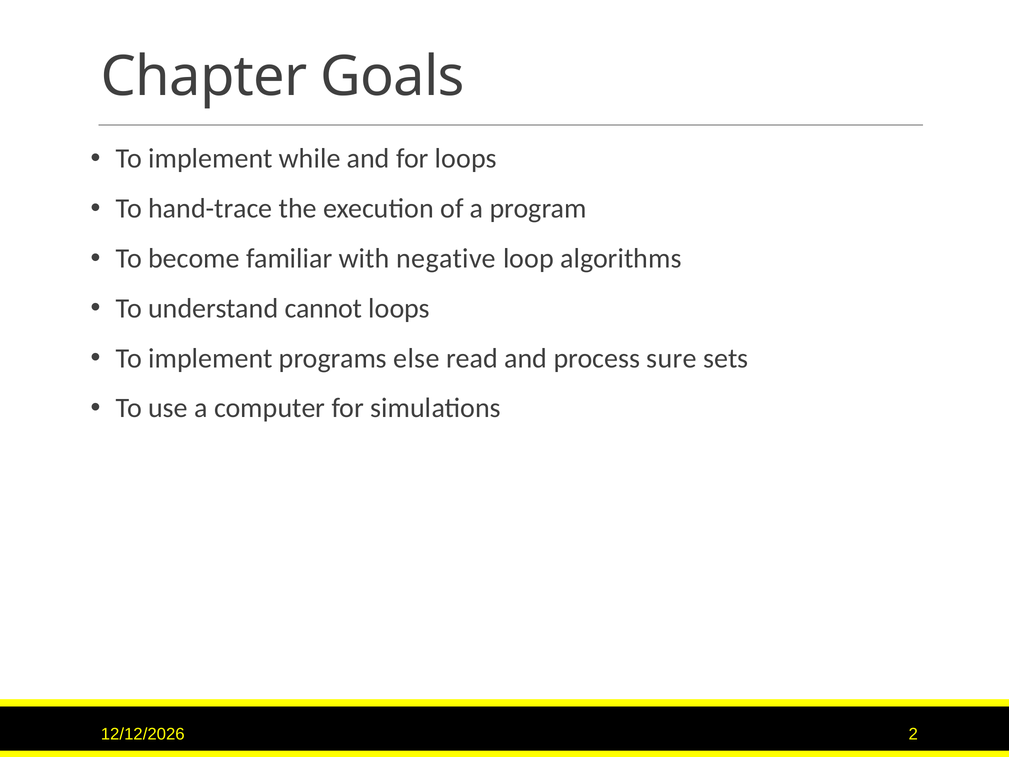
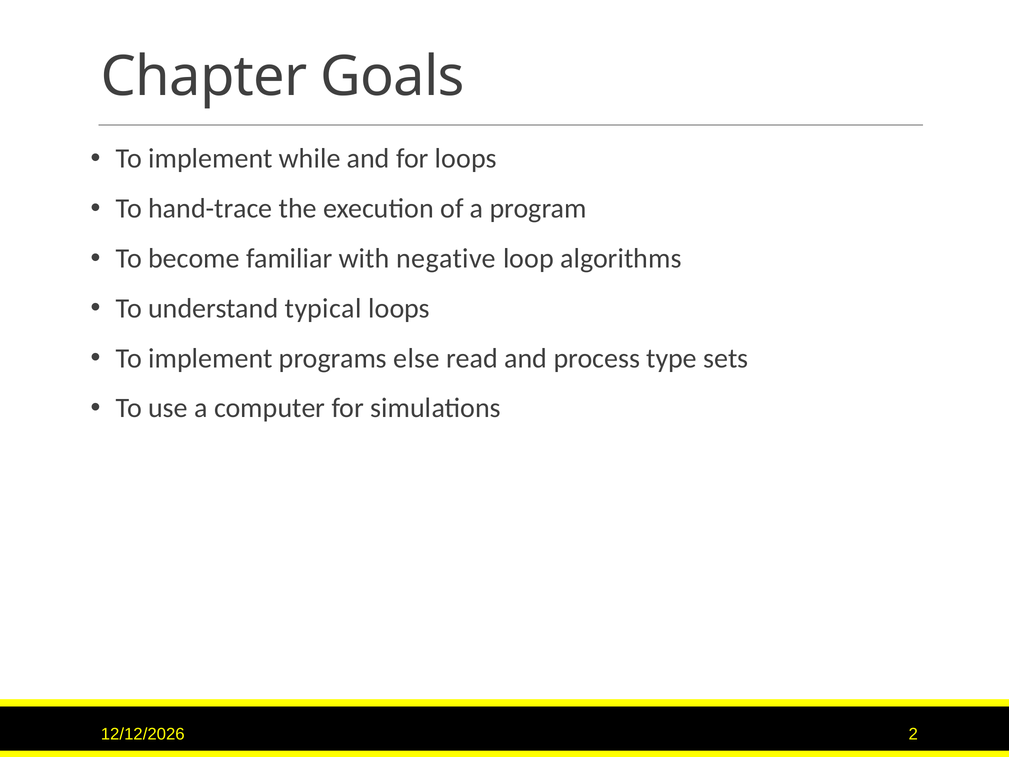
cannot: cannot -> typical (323, 308)
sure: sure -> type (672, 358)
